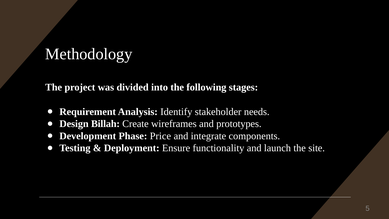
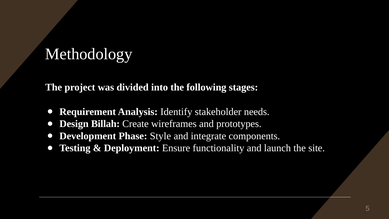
Price: Price -> Style (160, 136)
